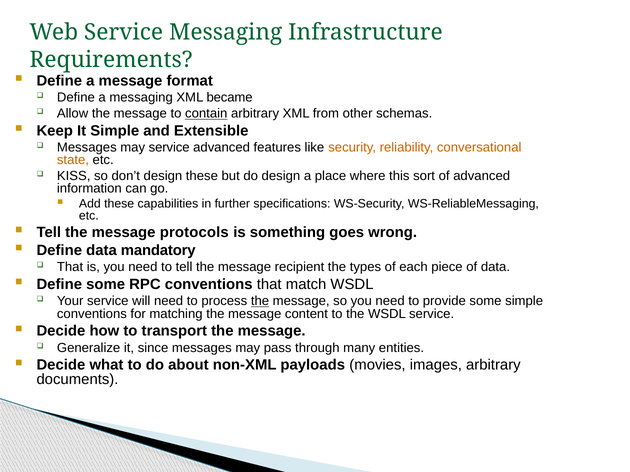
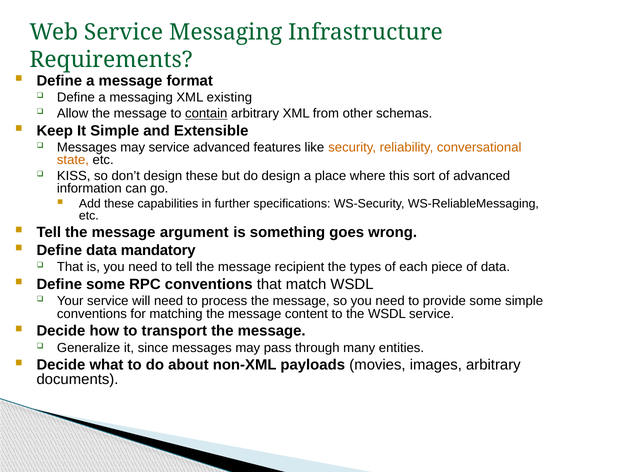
became: became -> existing (229, 98)
protocols: protocols -> argument (194, 233)
the underline: present -> none (260, 301)
